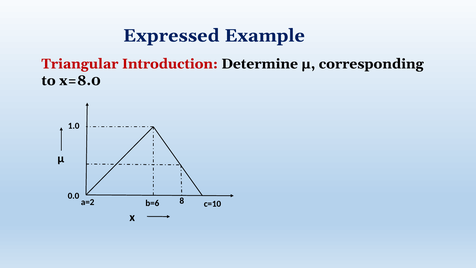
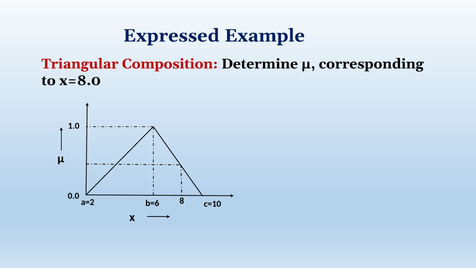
Introduction: Introduction -> Composition (170, 64)
